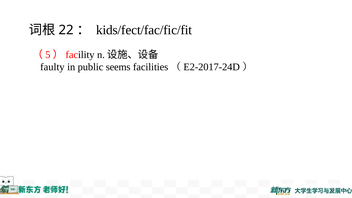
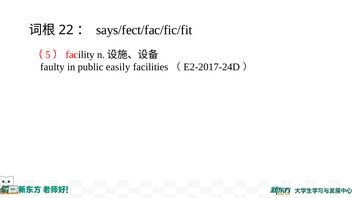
kids/fect/fac/fic/fit: kids/fect/fac/fic/fit -> says/fect/fac/fic/fit (144, 30)
seems: seems -> easily (118, 67)
